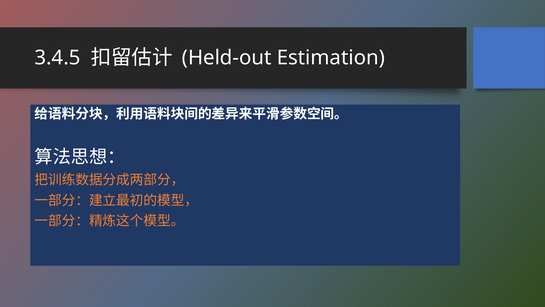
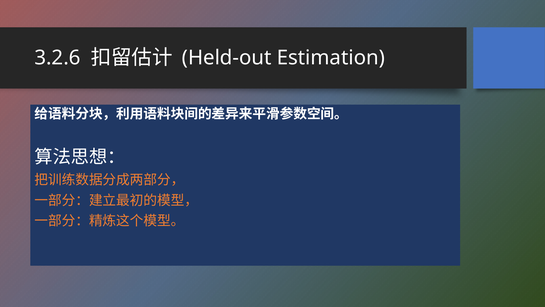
3.4.5: 3.4.5 -> 3.2.6 (57, 58)
